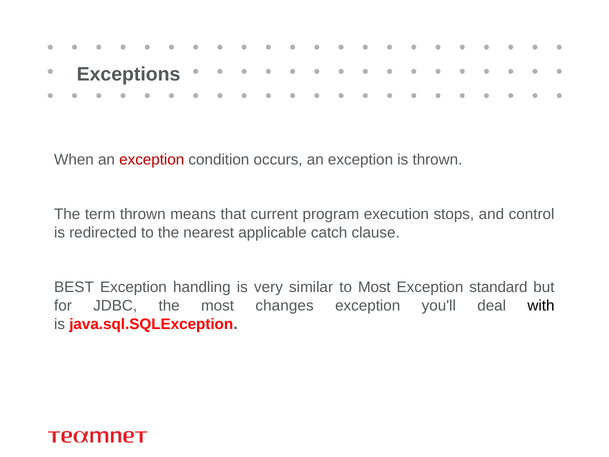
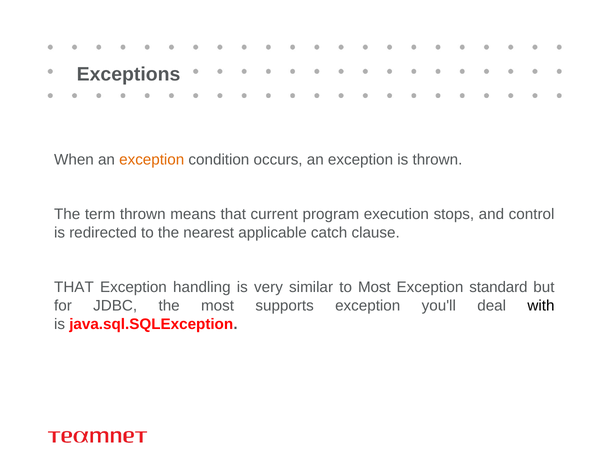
exception colour: red -> orange (152, 159)
BEST: BEST -> THAT (74, 287)
changes: changes -> supports (285, 306)
